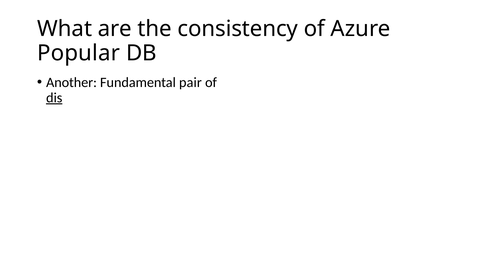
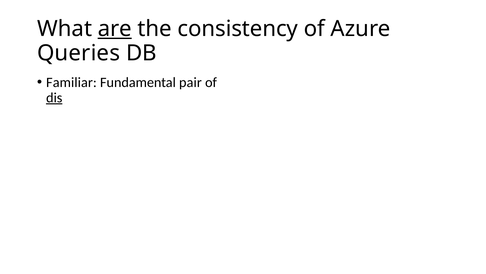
are underline: none -> present (115, 29)
Popular: Popular -> Queries (79, 53)
Another: Another -> Familiar (71, 82)
